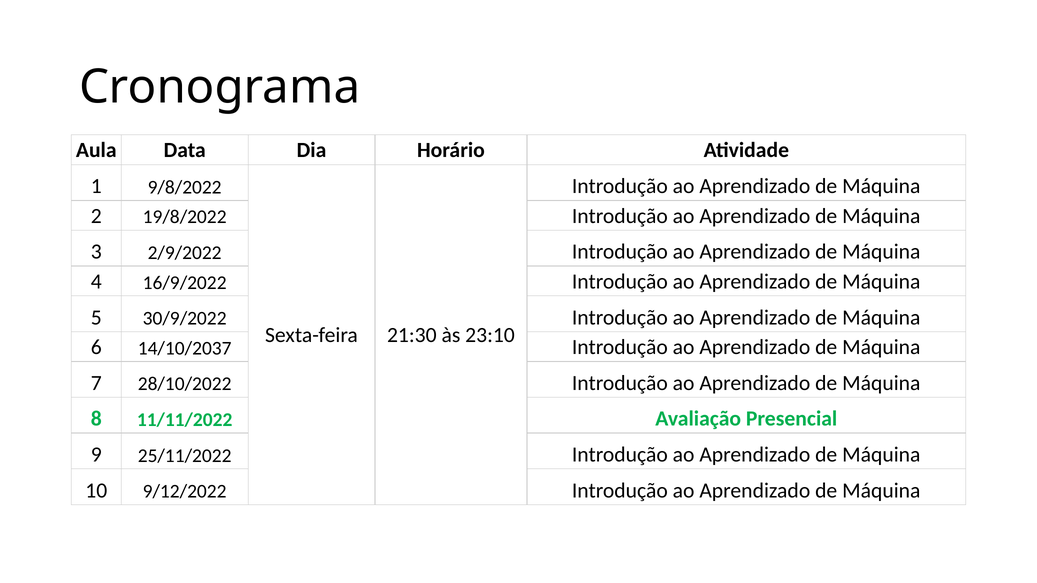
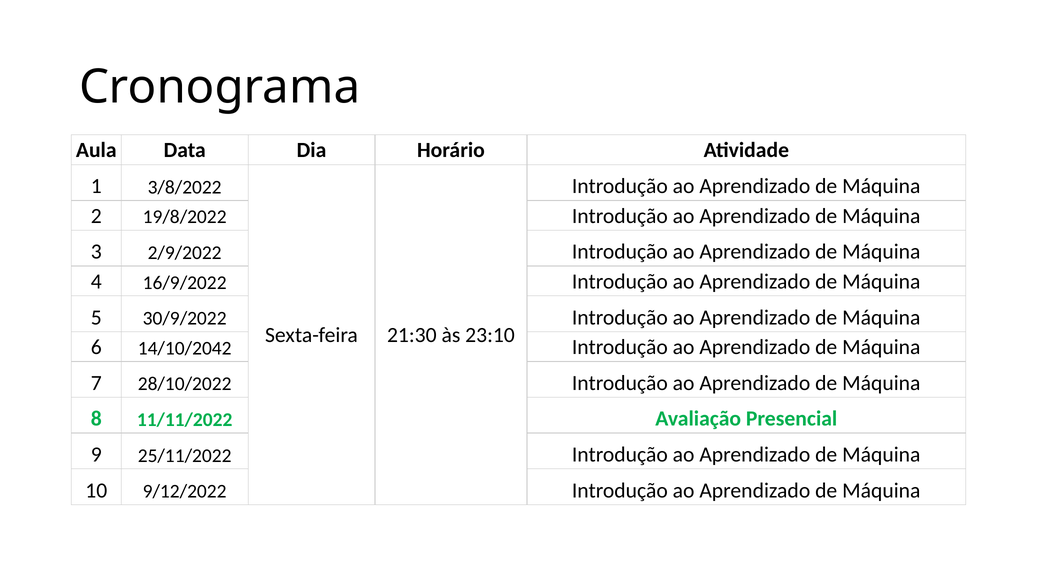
9/8/2022: 9/8/2022 -> 3/8/2022 (185, 187)
14/10/2037: 14/10/2037 -> 14/10/2042 (185, 348)
